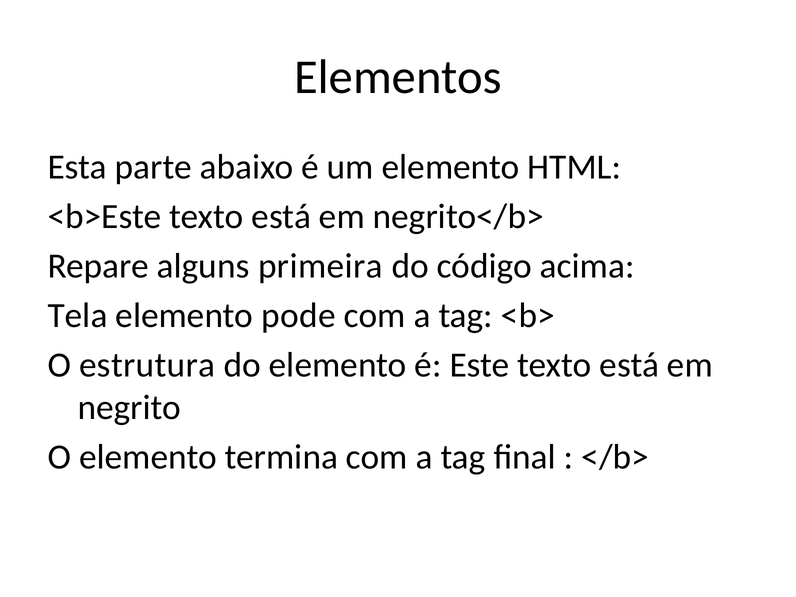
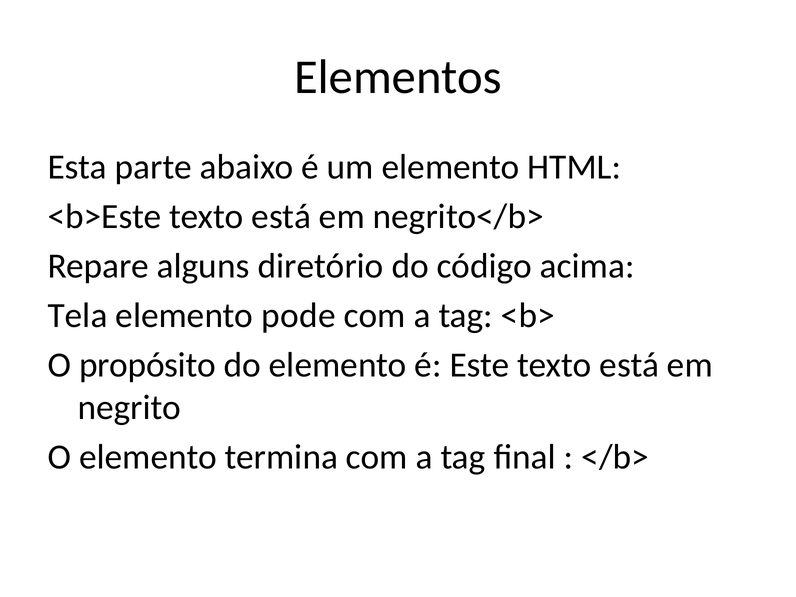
primeira: primeira -> diretório (321, 266)
estrutura: estrutura -> propósito (147, 365)
